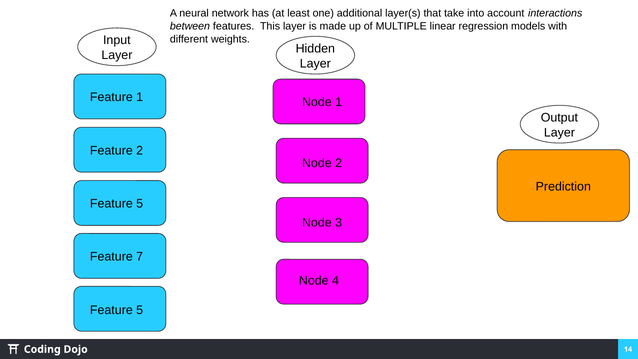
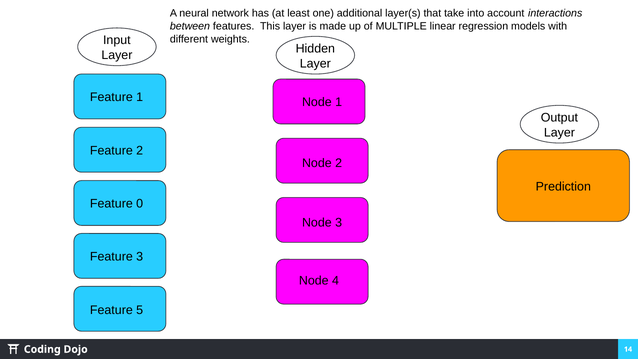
5: 5 -> 0 (140, 203)
Feature 7: 7 -> 3 (140, 257)
